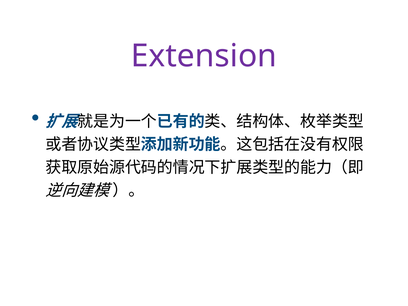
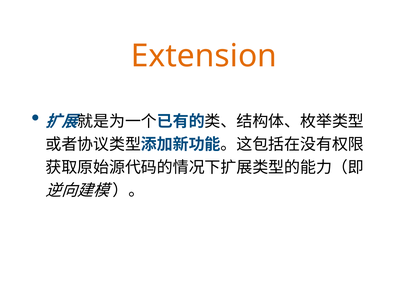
Extension colour: purple -> orange (204, 56)
